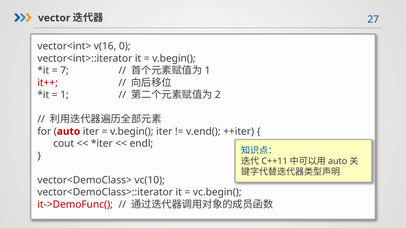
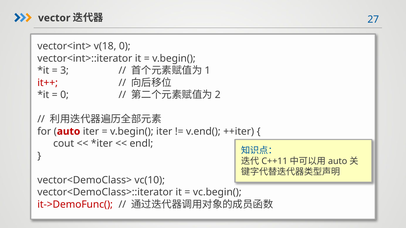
v(16: v(16 -> v(18 (105, 46)
7: 7 -> 3 (65, 71)
1: 1 -> 0 (65, 95)
